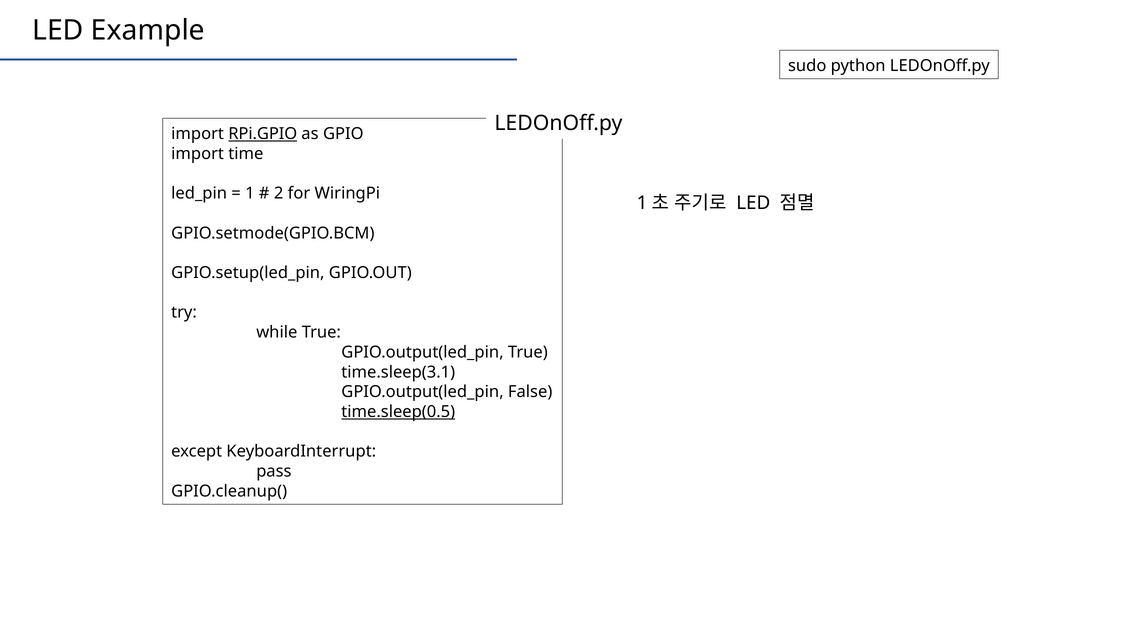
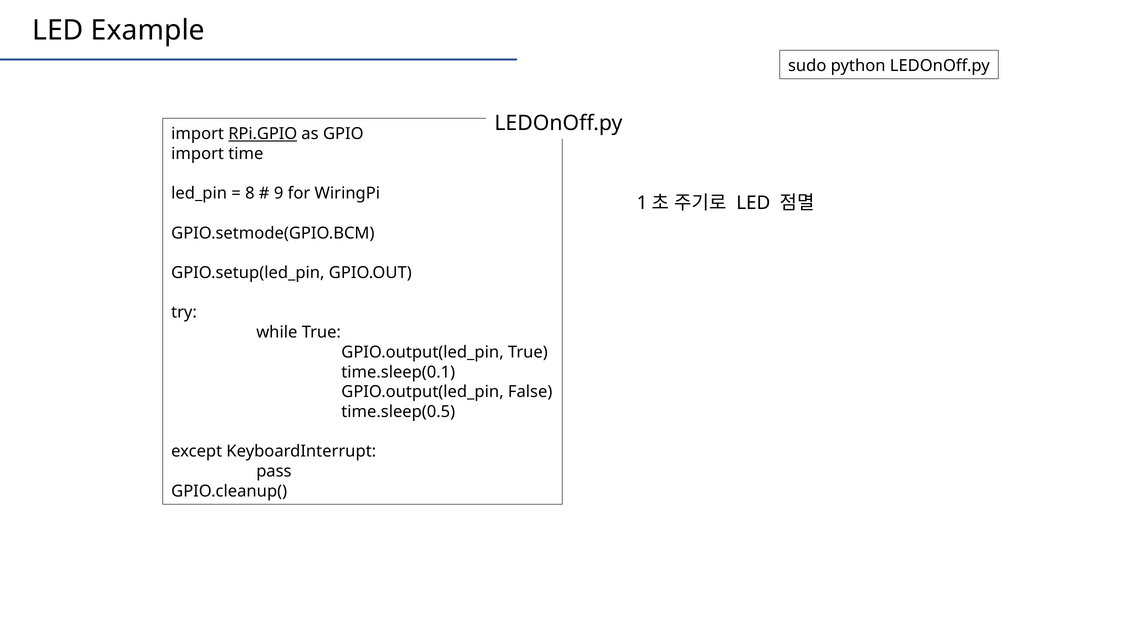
1: 1 -> 8 (250, 193)
2: 2 -> 9 (279, 193)
time.sleep(3.1: time.sleep(3.1 -> time.sleep(0.1 (398, 372)
time.sleep(0.5 underline: present -> none (398, 412)
